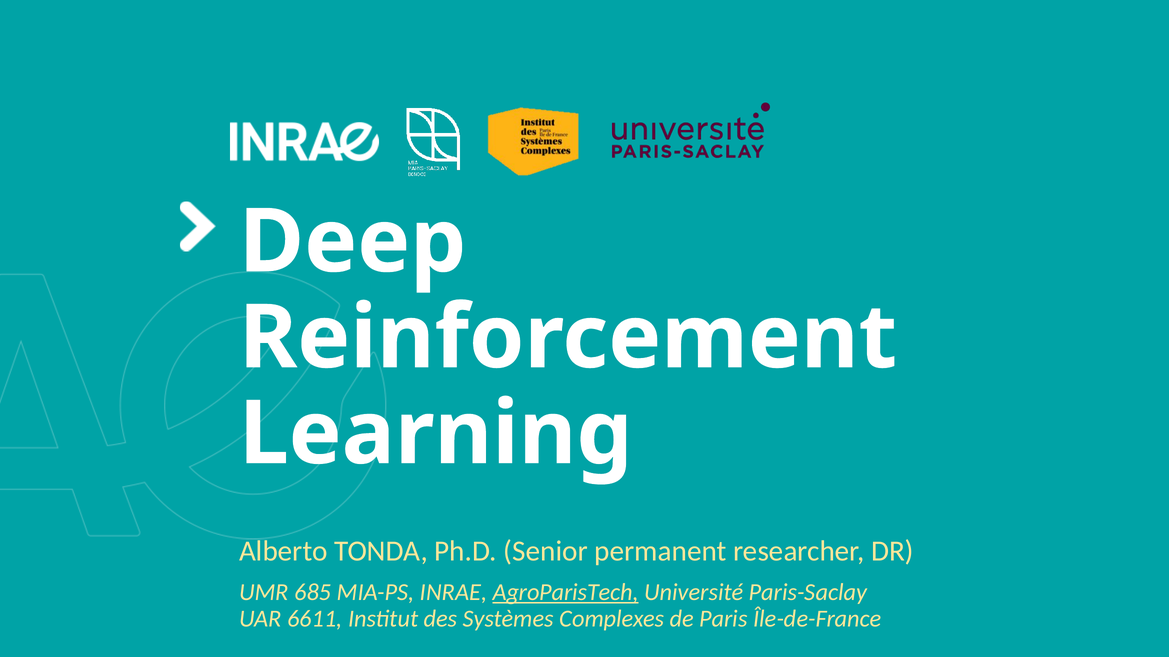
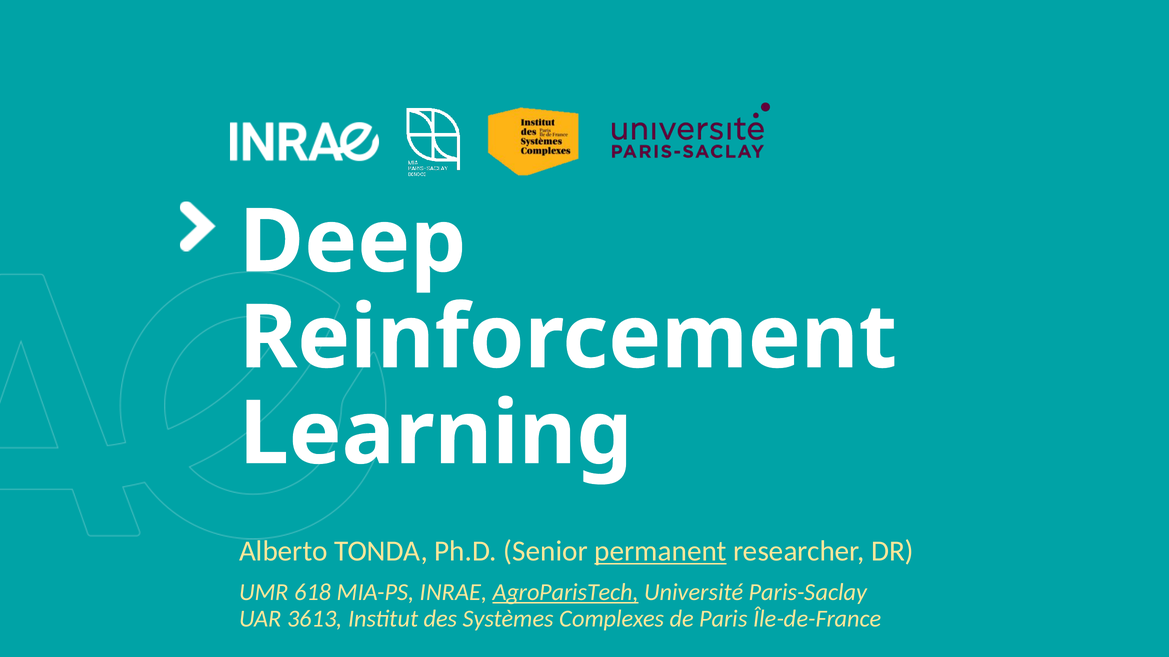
permanent underline: none -> present (661, 552)
685: 685 -> 618 (313, 593)
6611: 6611 -> 3613 (315, 619)
